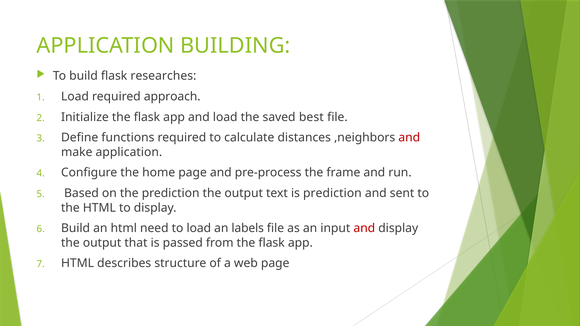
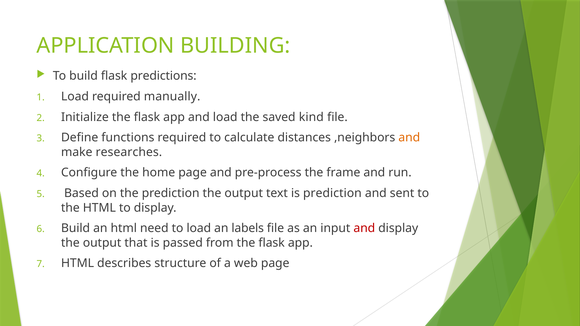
researches: researches -> predictions (163, 76)
approach: approach -> manually (172, 97)
best: best -> kind (311, 117)
and colour: red -> orange (409, 138)
make application: application -> researches (129, 152)
